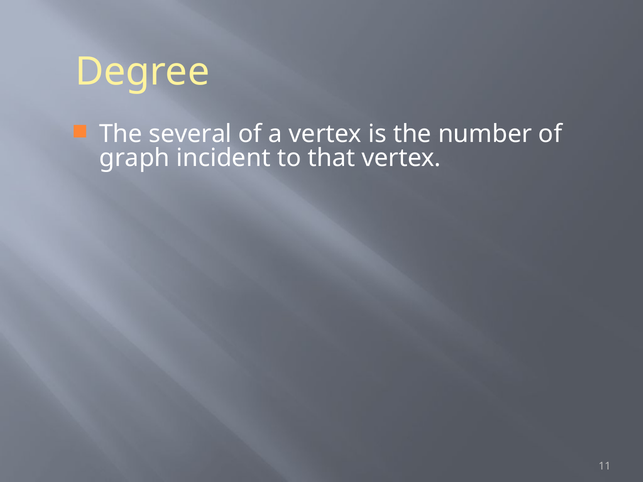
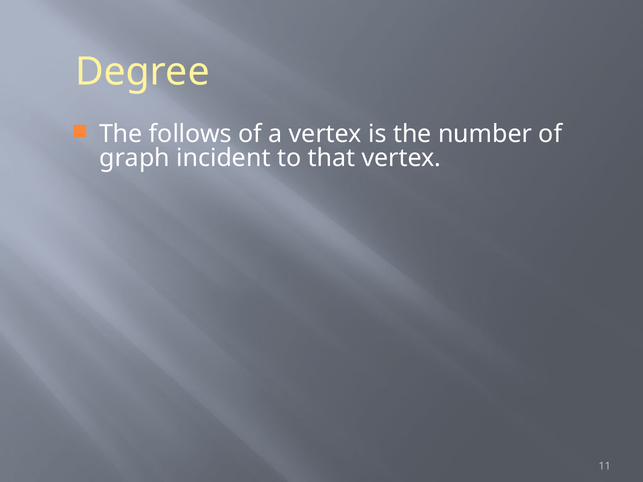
several: several -> follows (190, 134)
